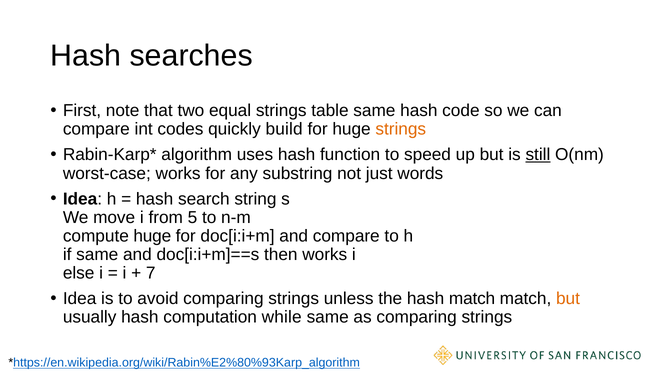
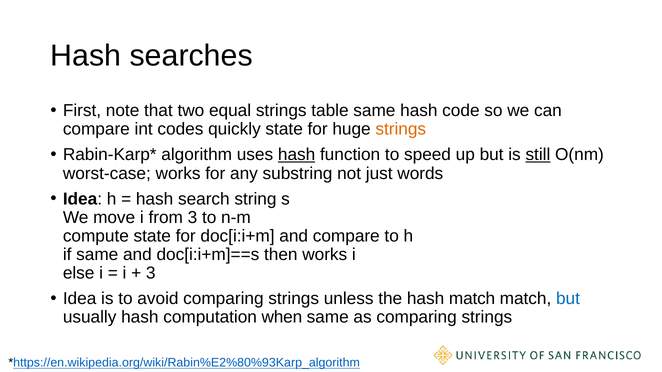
quickly build: build -> state (284, 129)
hash underline: none -> present (297, 155)
from 5: 5 -> 3 (193, 218)
compute huge: huge -> state (152, 236)
7: 7 -> 3 (151, 273)
but colour: orange -> blue (568, 299)
while: while -> when (282, 318)
